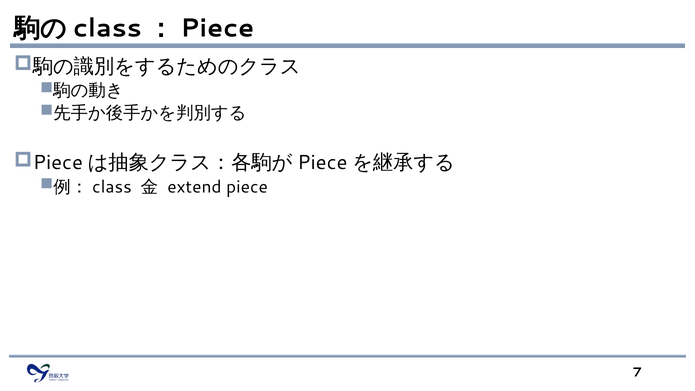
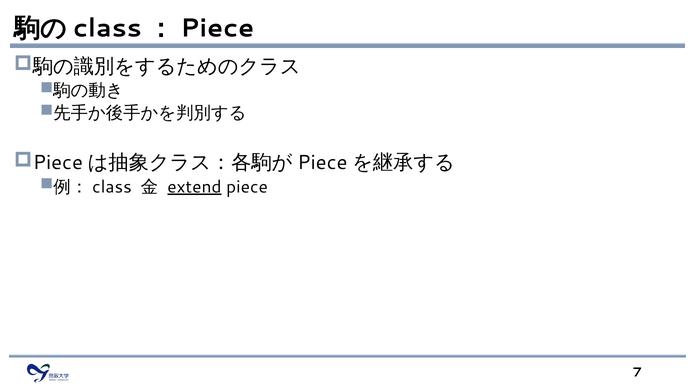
extend underline: none -> present (194, 187)
